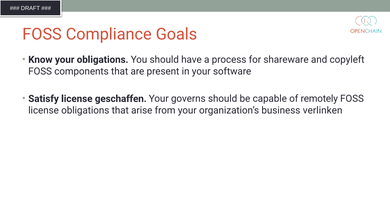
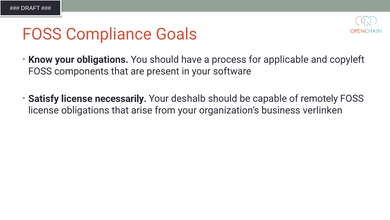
shareware: shareware -> applicable (286, 59)
geschaffen: geschaffen -> necessarily (121, 98)
governs: governs -> deshalb (188, 98)
